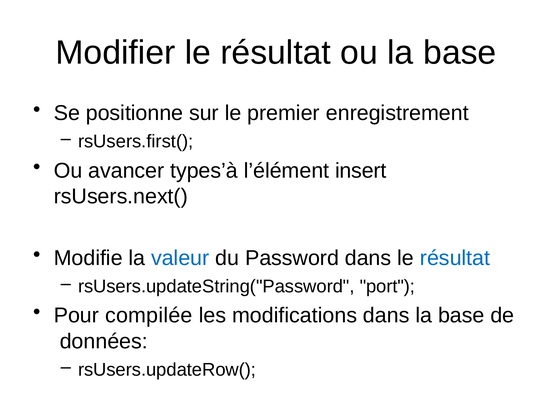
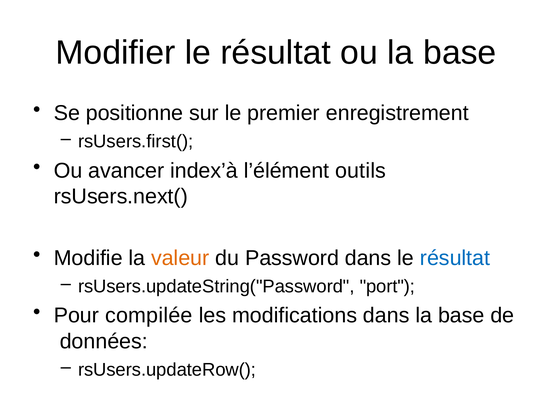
types’à: types’à -> index’à (204, 171)
insert: insert -> outils (361, 171)
valeur colour: blue -> orange (180, 258)
